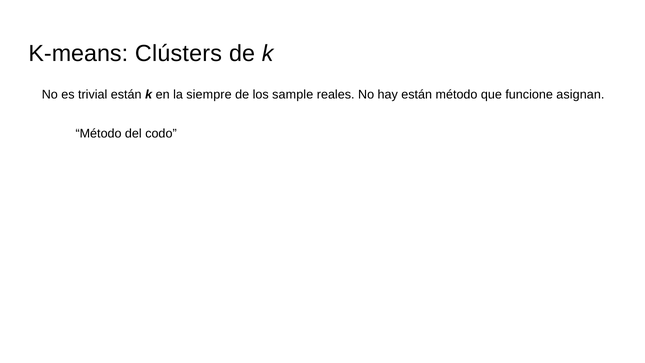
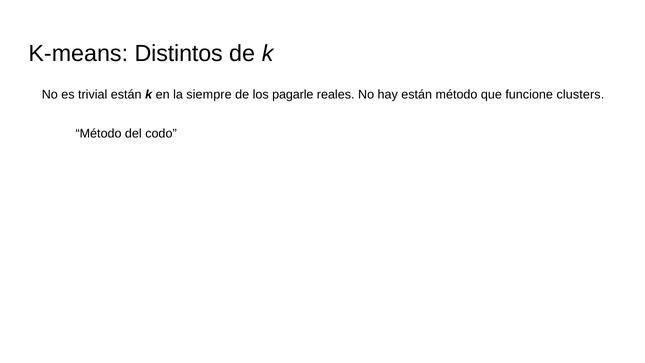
Clústers: Clústers -> Distintos (179, 53)
sample: sample -> pagarle (293, 95)
asignan: asignan -> clusters (580, 95)
